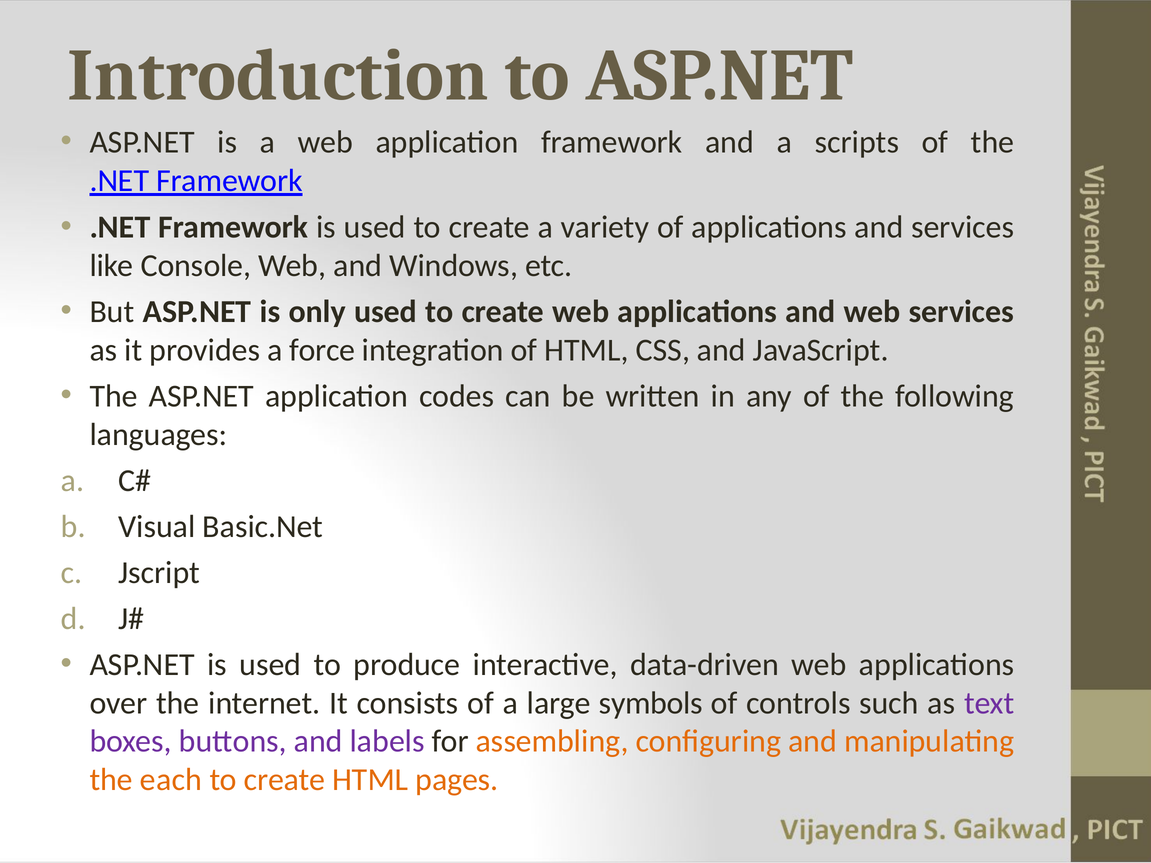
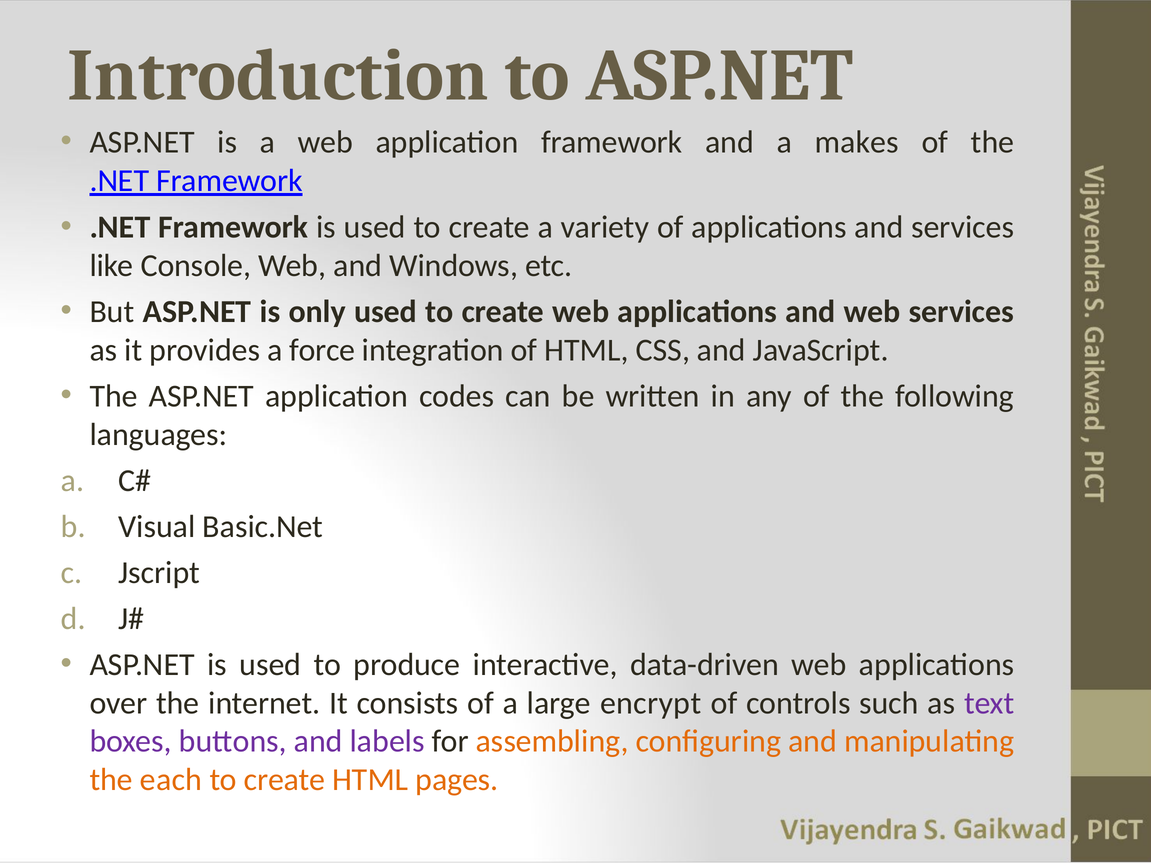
scripts: scripts -> makes (857, 142)
symbols: symbols -> encrypt (651, 703)
